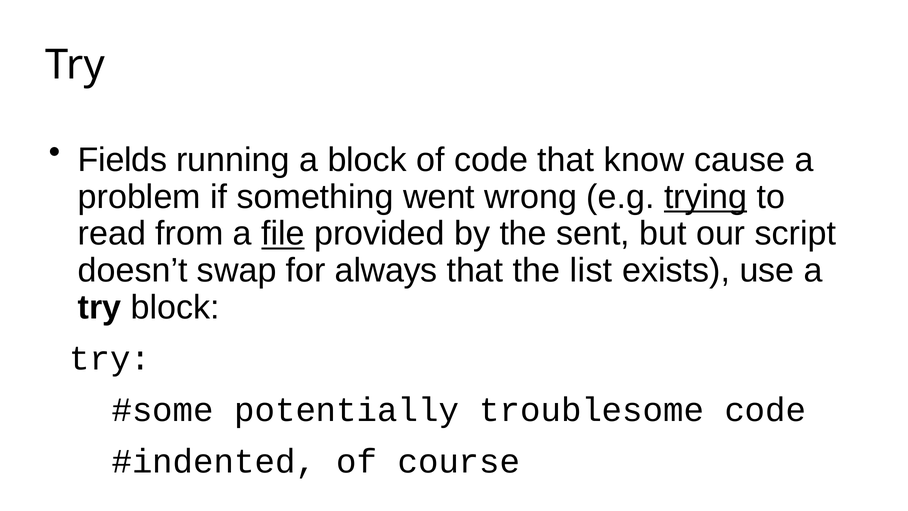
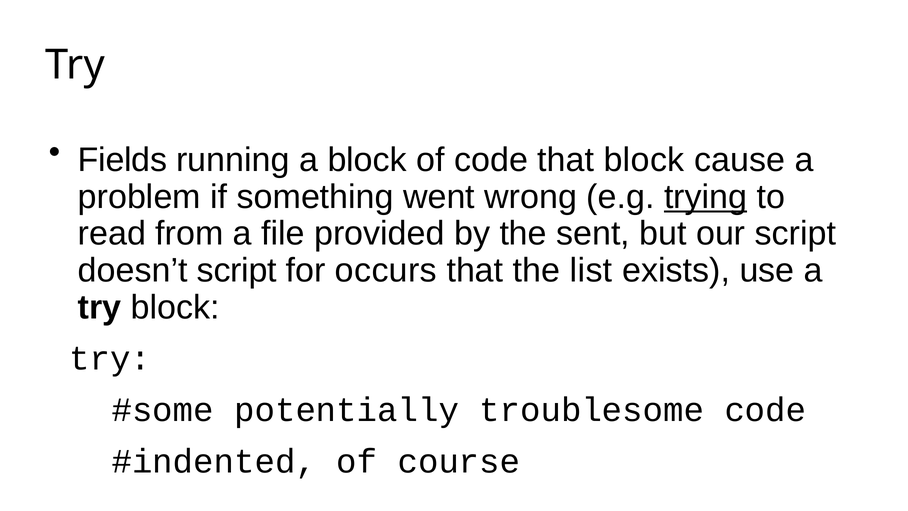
that know: know -> block (644, 160)
file underline: present -> none (283, 234)
doesn’t swap: swap -> script (237, 270)
always: always -> occurs (386, 270)
